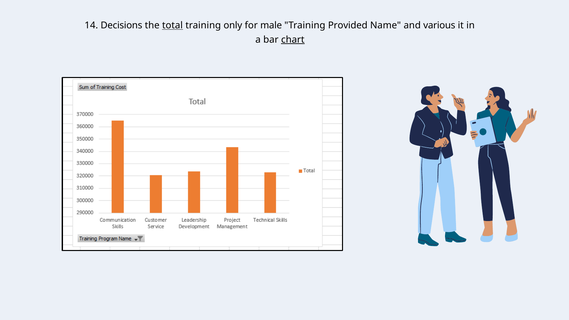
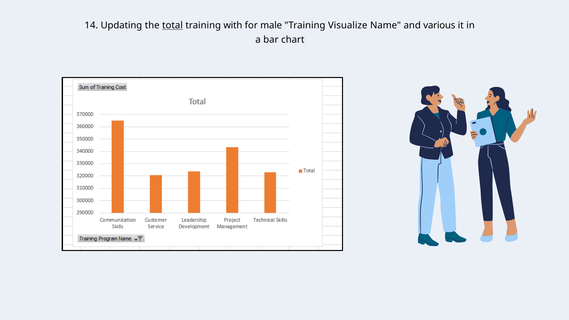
Decisions: Decisions -> Updating (121, 25)
only: only -> with (233, 25)
Provided: Provided -> Visualize (348, 25)
chart underline: present -> none (293, 40)
